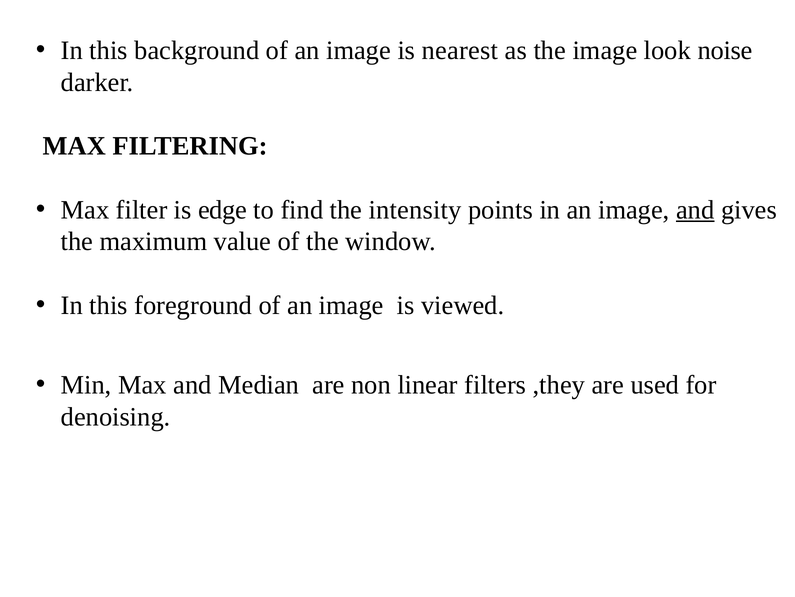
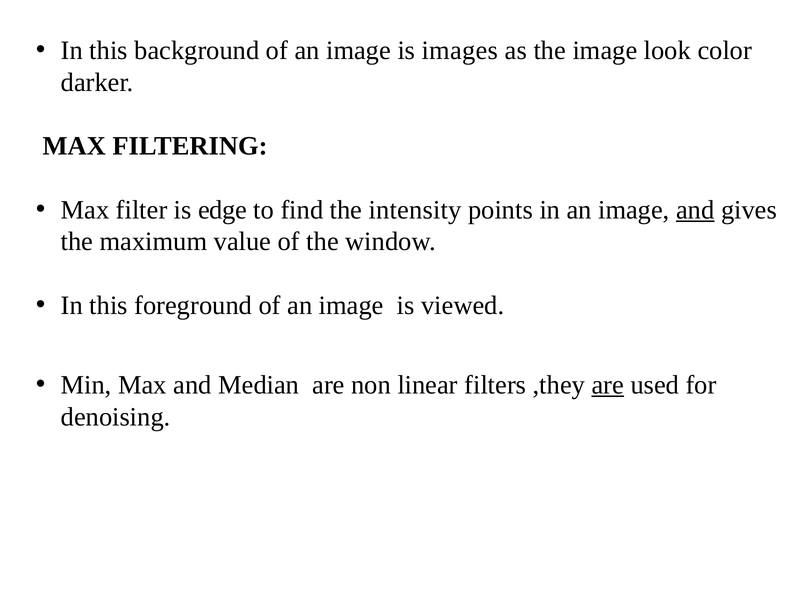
nearest: nearest -> images (460, 51)
noise: noise -> color (725, 51)
are underline: none -> present (608, 384)
